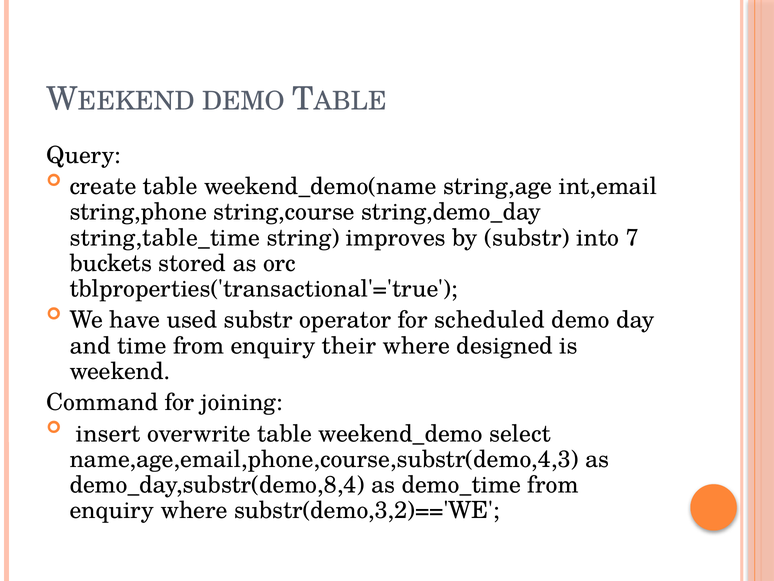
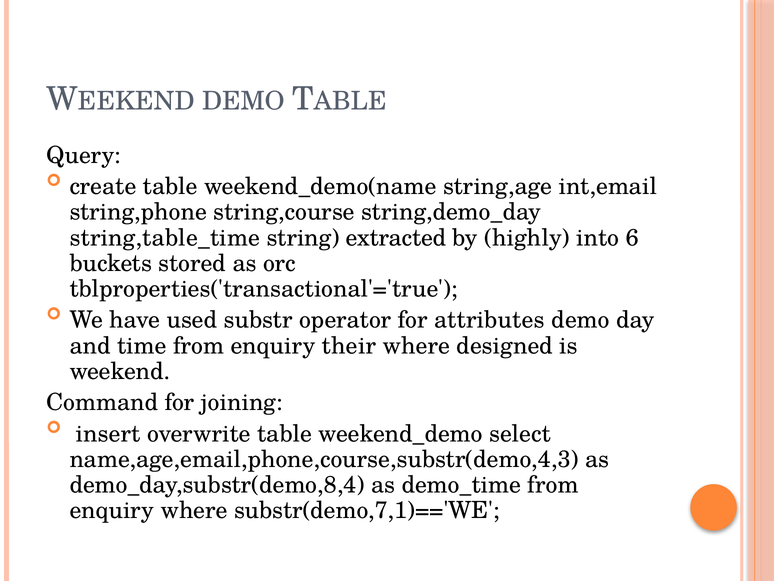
improves: improves -> extracted (396, 237)
by substr: substr -> highly (527, 237)
7: 7 -> 6 (632, 237)
scheduled: scheduled -> attributes (489, 320)
substr(demo,3,2)=='WE: substr(demo,3,2)=='WE -> substr(demo,7,1)=='WE (367, 510)
